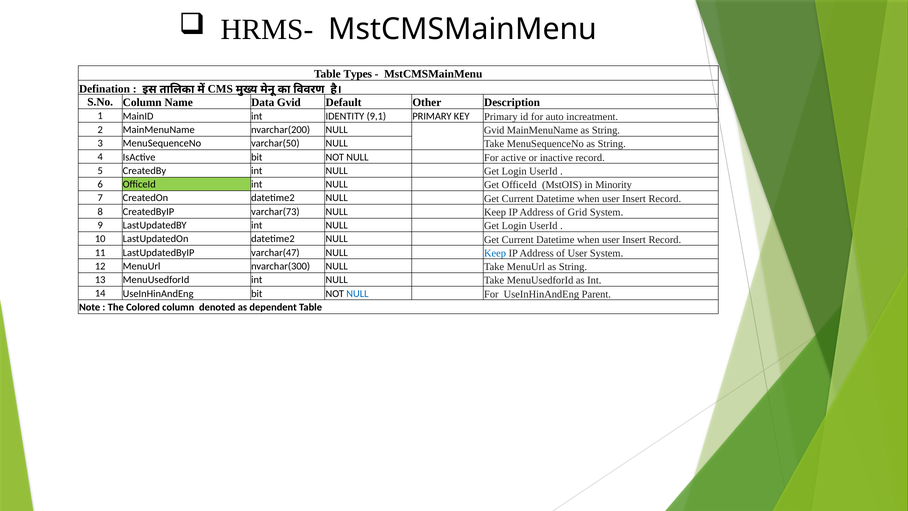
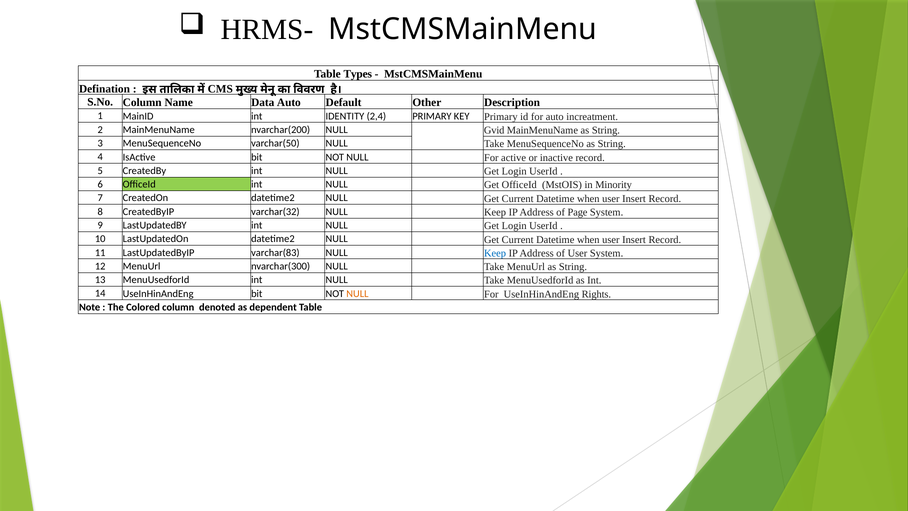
Data Gvid: Gvid -> Auto (289, 102)
9,1: 9,1 -> 2,4 (376, 116)
varchar(73: varchar(73 -> varchar(32 (275, 212)
Grid: Grid -> Page (578, 212)
varchar(47: varchar(47 -> varchar(83 (275, 253)
NULL colour: blue -> orange (357, 293)
Parent: Parent -> Rights (596, 294)
